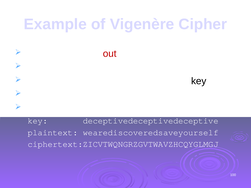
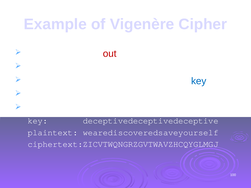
key colour: black -> blue (199, 81)
